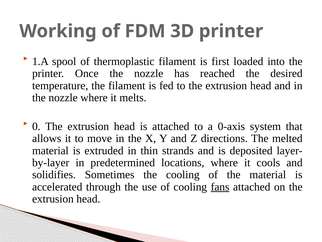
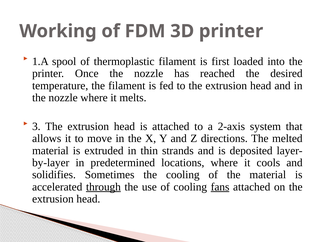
0: 0 -> 3 (36, 126)
0-axis: 0-axis -> 2-axis (231, 126)
through underline: none -> present (103, 186)
